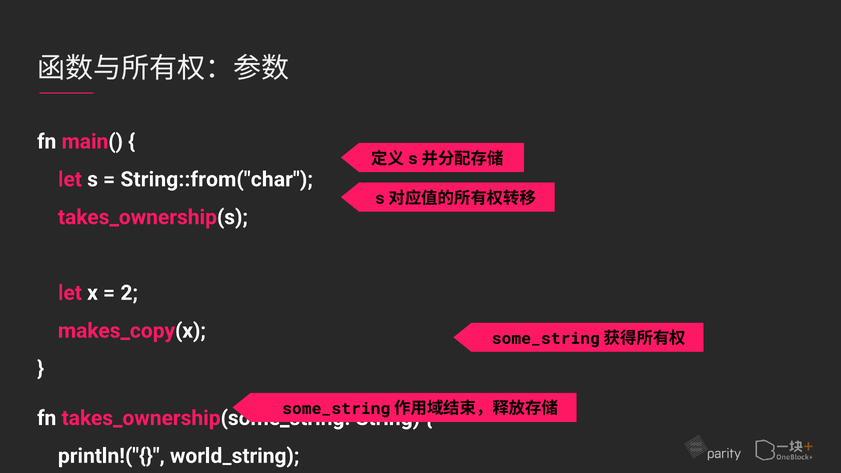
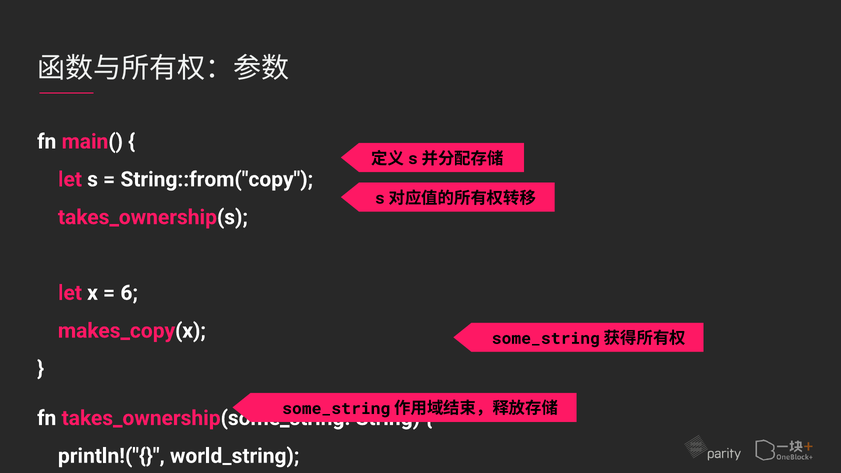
String::from("char: String::from("char -> String::from("copy (217, 179)
2: 2 -> 6 (129, 293)
